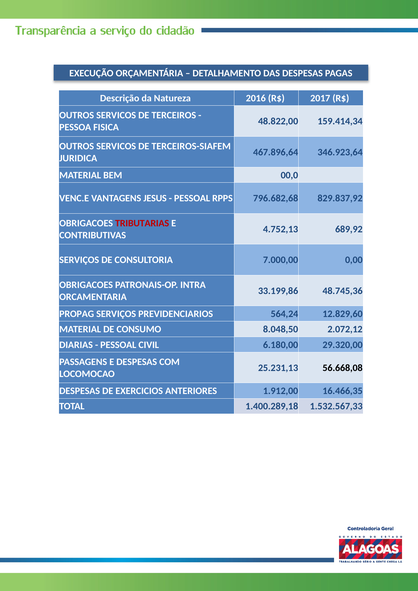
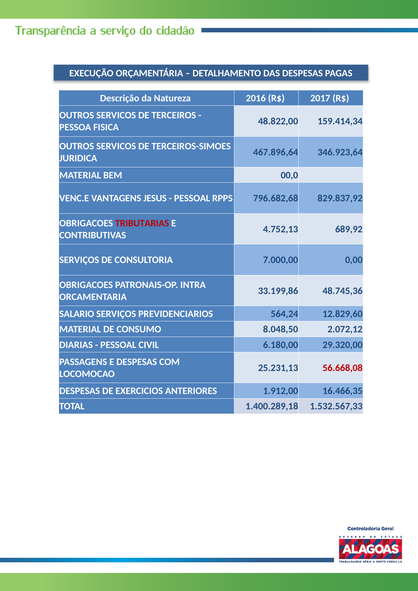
TERCEIROS-SIAFEM: TERCEIROS-SIAFEM -> TERCEIROS-SIMOES (191, 146)
PROPAG: PROPAG -> SALARIO (77, 314)
56.668,08 colour: black -> red (343, 368)
